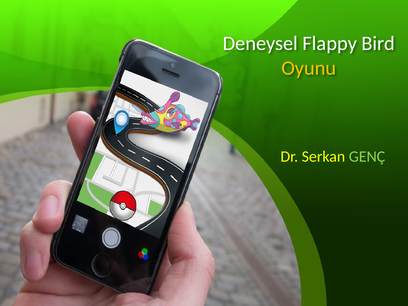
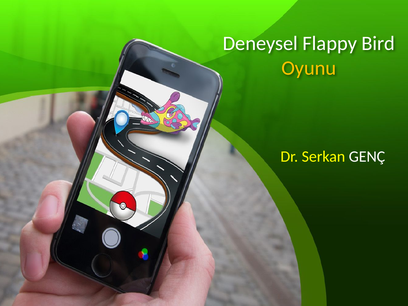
GENÇ colour: light green -> white (367, 157)
